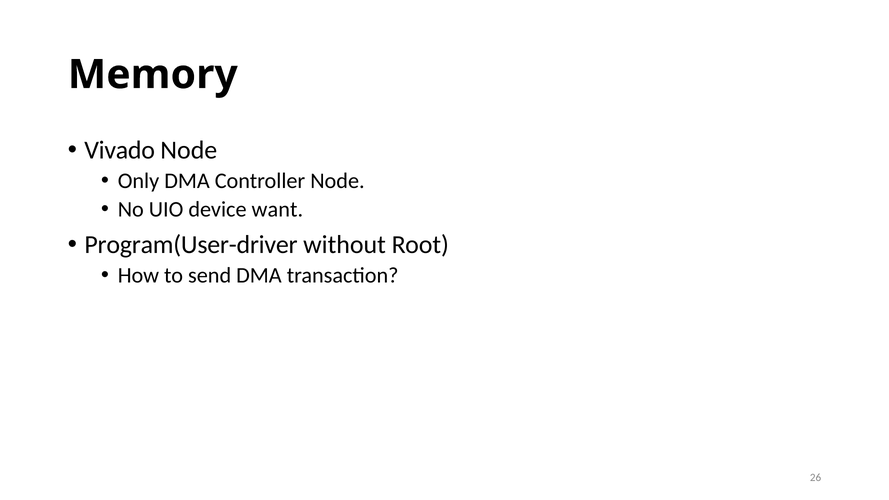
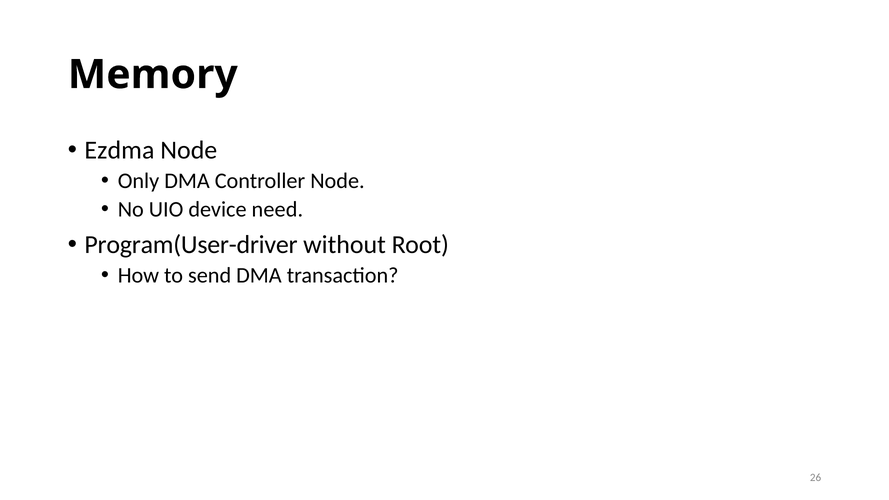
Vivado: Vivado -> Ezdma (119, 150)
want: want -> need (277, 210)
